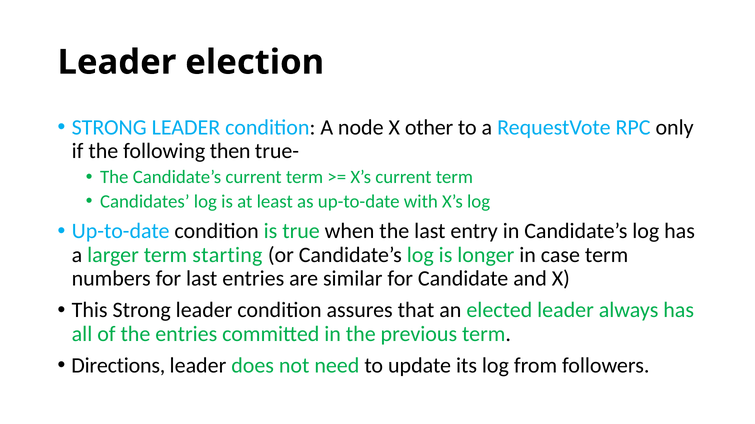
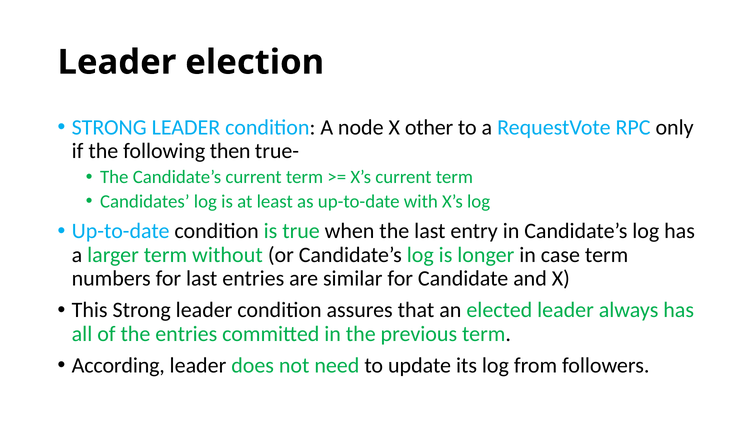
starting: starting -> without (227, 255)
Directions: Directions -> According (118, 366)
